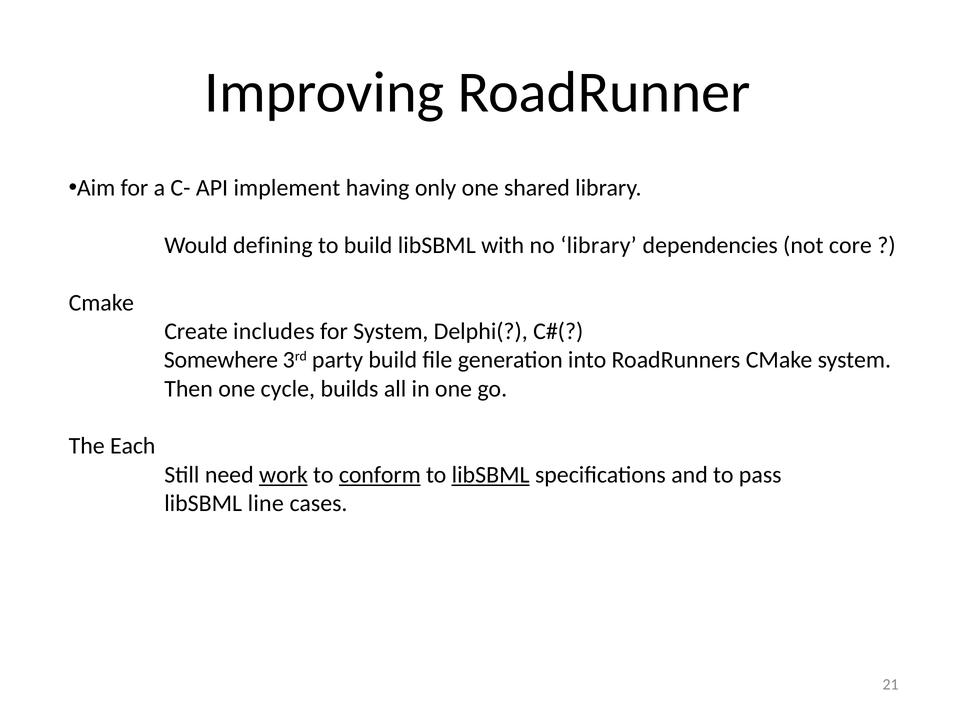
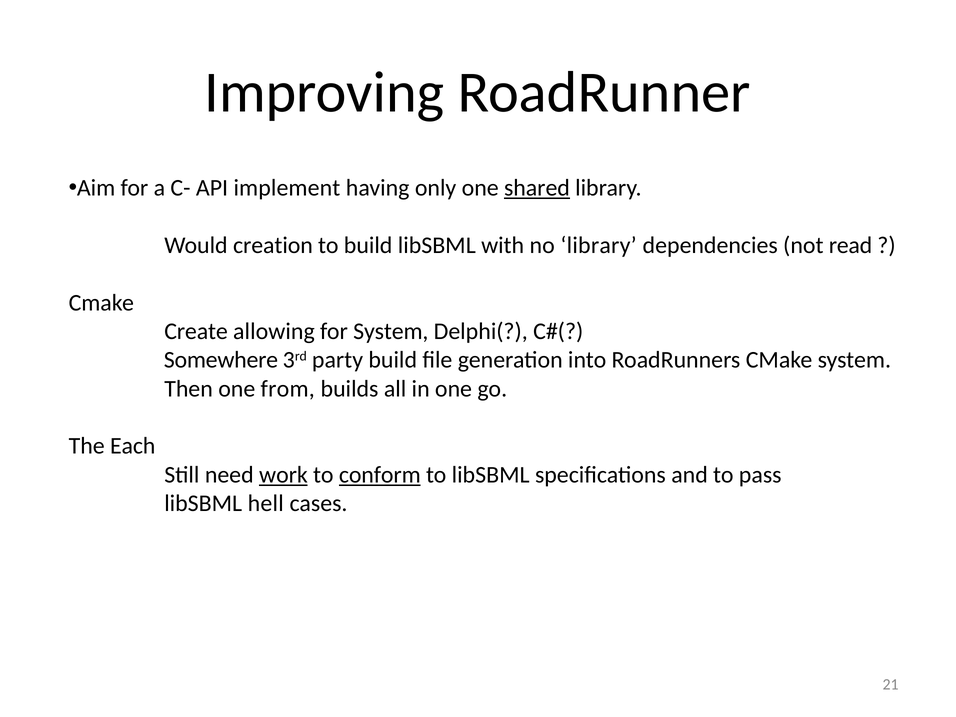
shared underline: none -> present (537, 188)
defining: defining -> creation (273, 245)
core: core -> read (851, 245)
includes: includes -> allowing (274, 331)
cycle: cycle -> from (288, 389)
libSBML underline: present -> none (491, 475)
line: line -> hell (266, 503)
